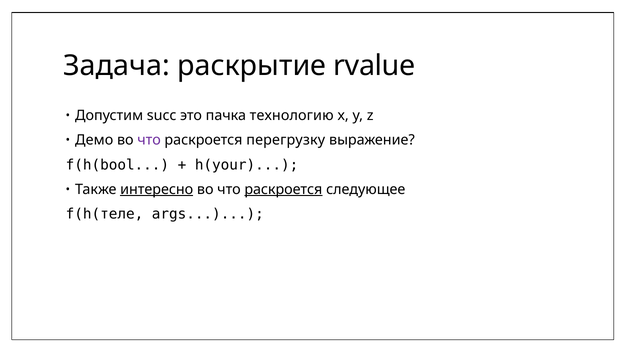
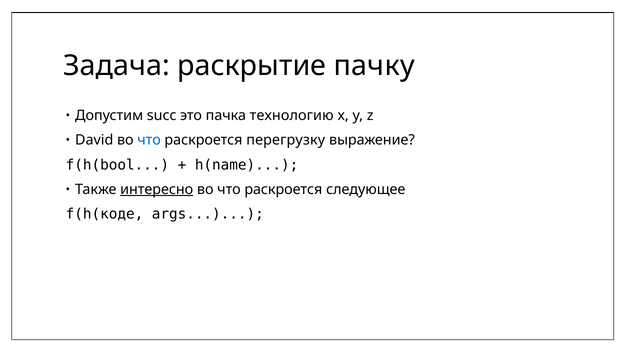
rvalue: rvalue -> пачку (374, 66)
Демо: Демо -> David (94, 140)
что colour: purple -> blue (149, 140)
h(your: h(your -> h(name (247, 165)
раскроется underline: present -> none (283, 189)
f(h(теле: f(h(теле -> f(h(коде (105, 214)
